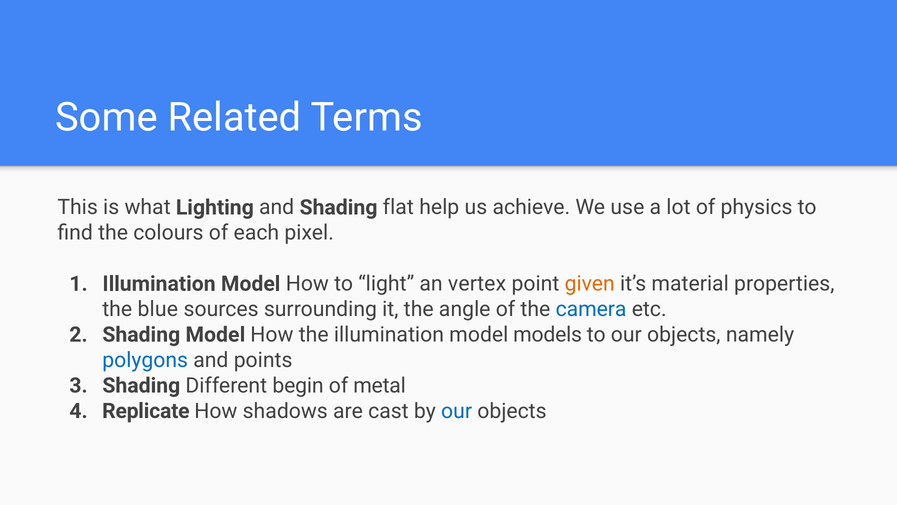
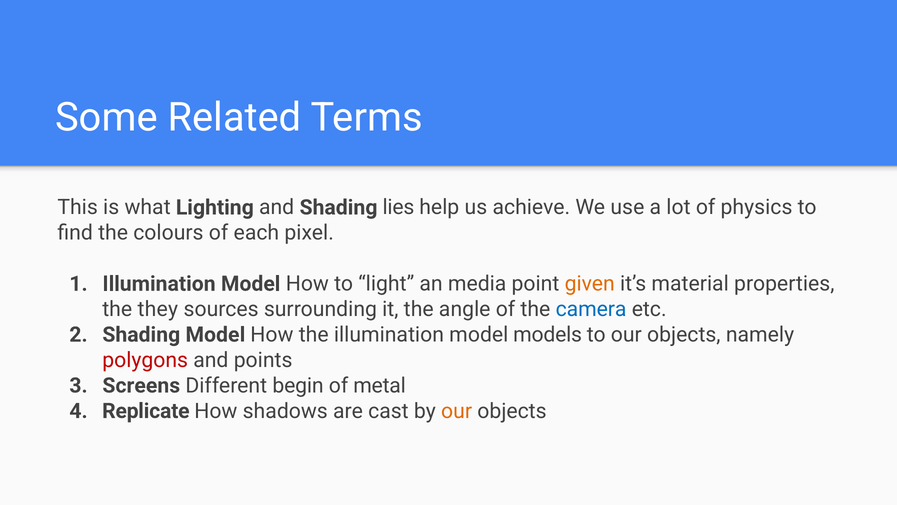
flat: flat -> lies (398, 207)
vertex: vertex -> media (477, 284)
blue: blue -> they (158, 309)
polygons colour: blue -> red (145, 360)
Shading: Shading -> Screens (141, 385)
our colour: blue -> orange (457, 411)
